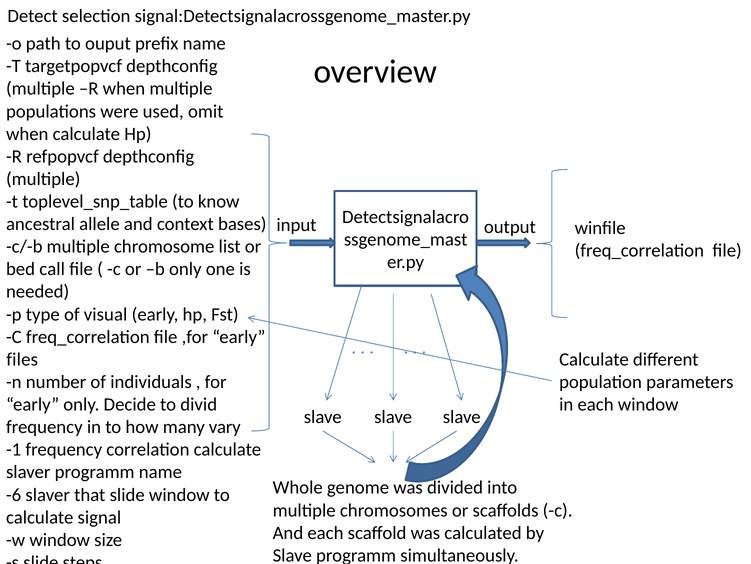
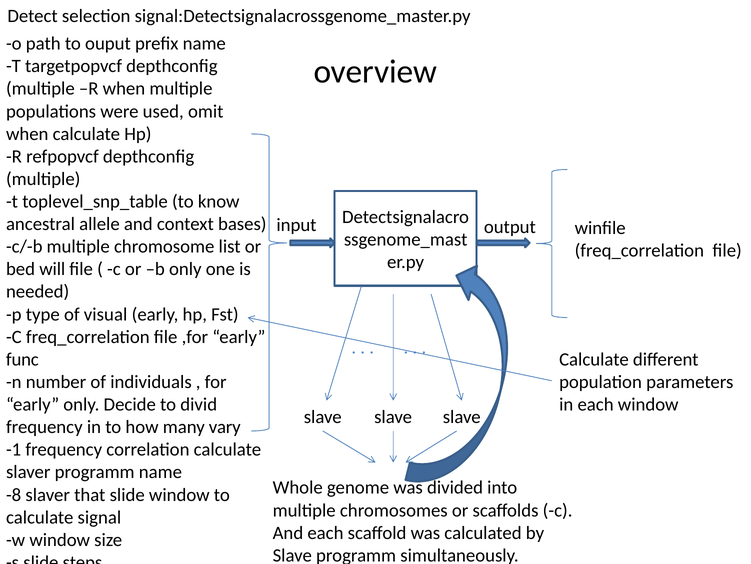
call: call -> will (52, 269)
files: files -> func (22, 359)
-6: -6 -> -8 (14, 494)
